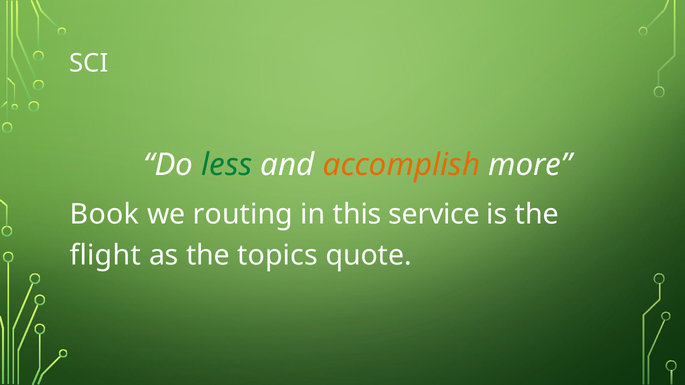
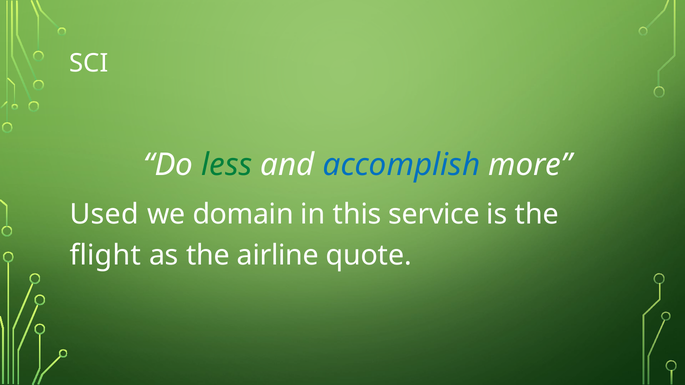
accomplish colour: orange -> blue (401, 165)
Book: Book -> Used (104, 215)
routing: routing -> domain (243, 215)
topics: topics -> airline (278, 256)
